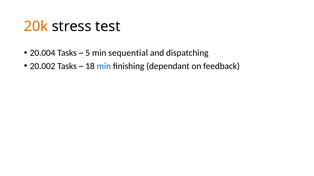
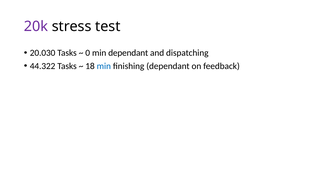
20k colour: orange -> purple (36, 26)
20.004: 20.004 -> 20.030 (43, 53)
5: 5 -> 0 (88, 53)
min sequential: sequential -> dependant (128, 53)
20.002: 20.002 -> 44.322 (43, 66)
